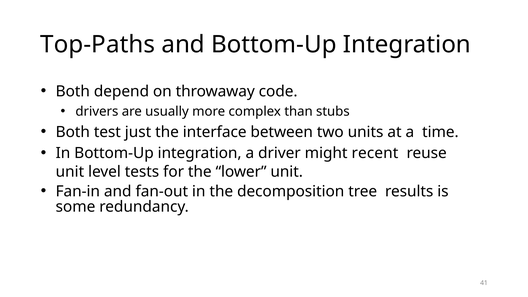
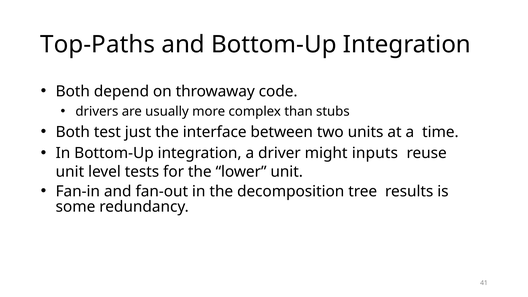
recent: recent -> inputs (375, 153)
